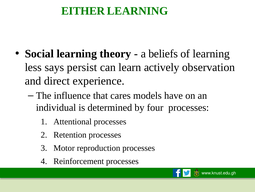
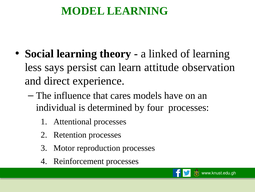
EITHER: EITHER -> MODEL (83, 11)
beliefs: beliefs -> linked (163, 53)
actively: actively -> attitude (162, 67)
